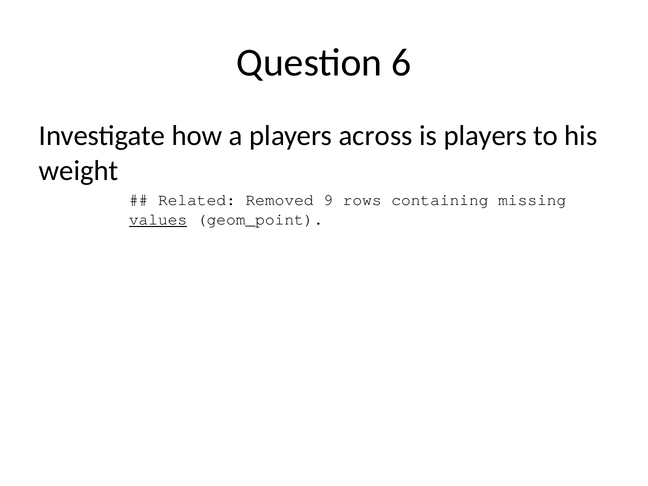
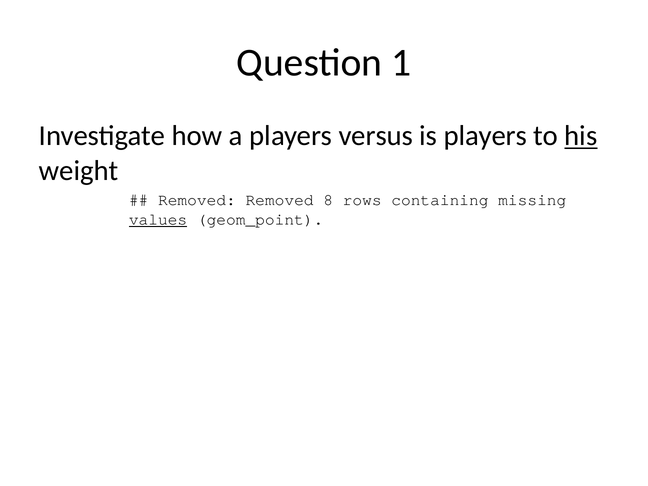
6: 6 -> 1 (401, 63)
across: across -> versus (376, 136)
his underline: none -> present (581, 136)
Related: Related -> Removed (197, 200)
9: 9 -> 8 (328, 200)
